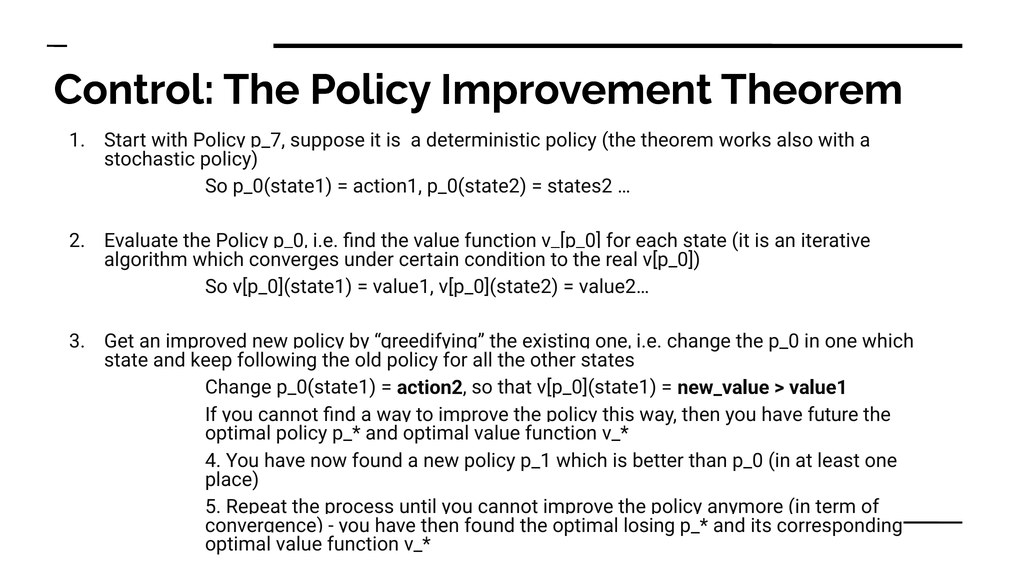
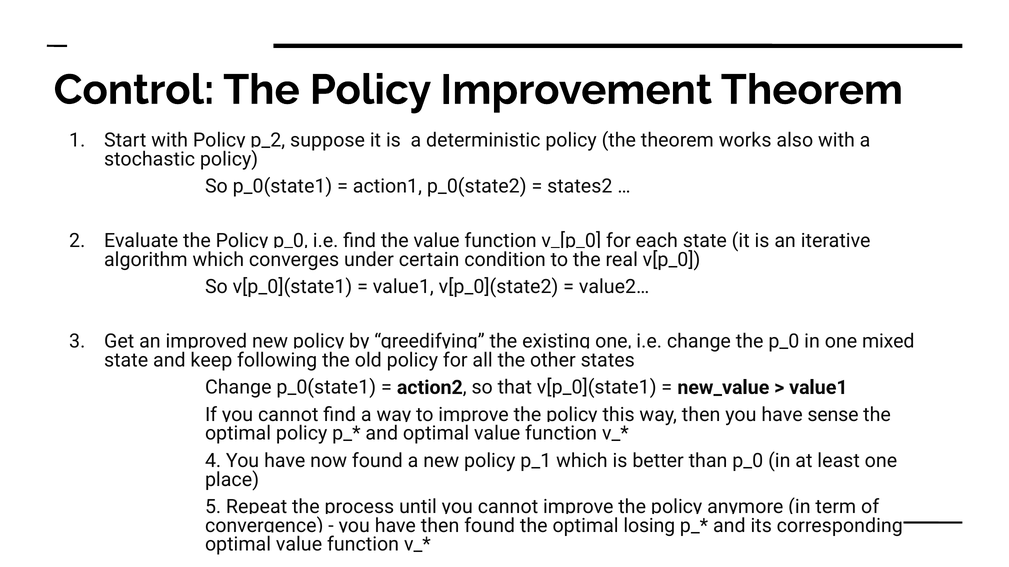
p_7: p_7 -> p_2 (268, 141)
one which: which -> mixed (888, 342)
future: future -> sense (833, 415)
